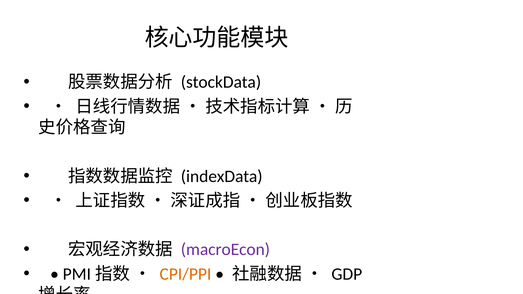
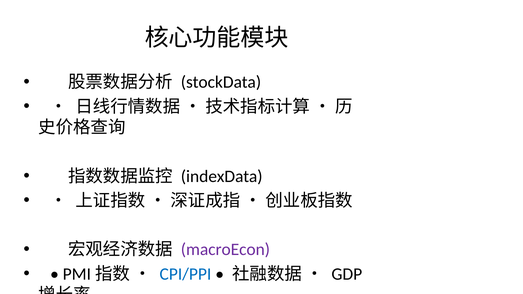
CPI/PPI colour: orange -> blue (185, 274)
